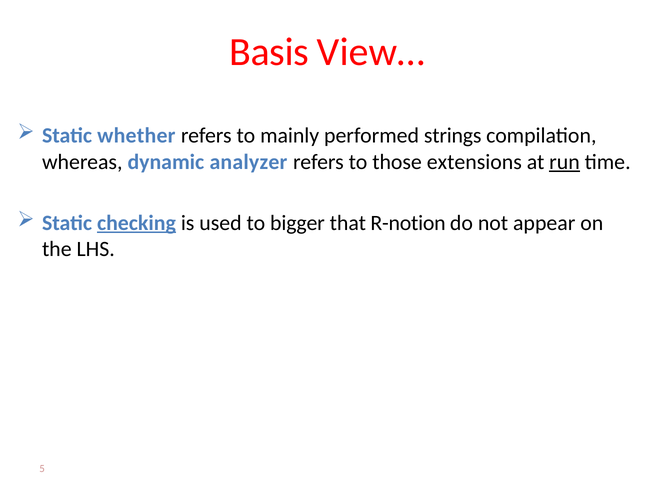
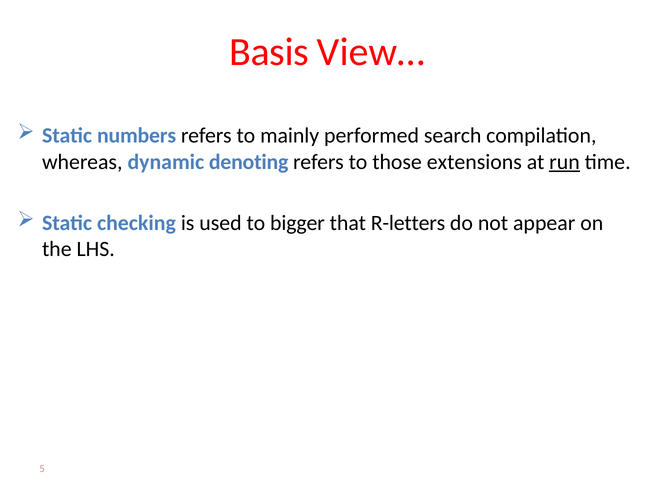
whether: whether -> numbers (137, 136)
strings: strings -> search (453, 136)
analyzer: analyzer -> denoting (249, 162)
checking underline: present -> none (136, 223)
R-notion: R-notion -> R-letters (408, 223)
